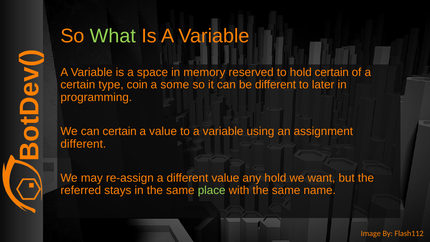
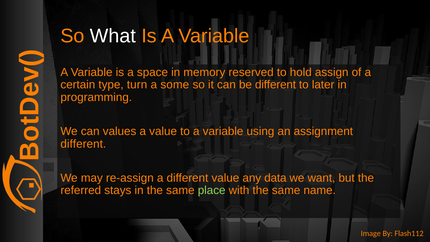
What colour: light green -> white (113, 36)
hold certain: certain -> assign (332, 72)
coin: coin -> turn (137, 85)
can certain: certain -> values (120, 131)
any hold: hold -> data (275, 178)
